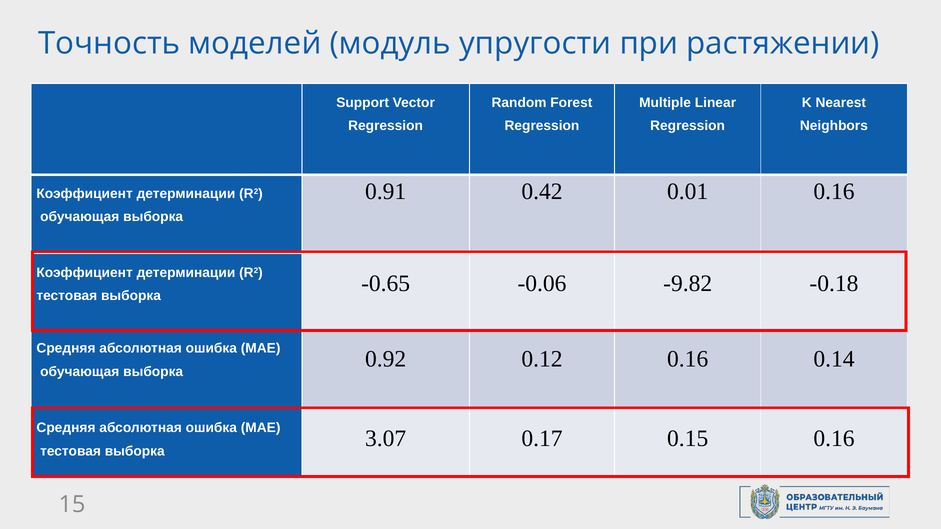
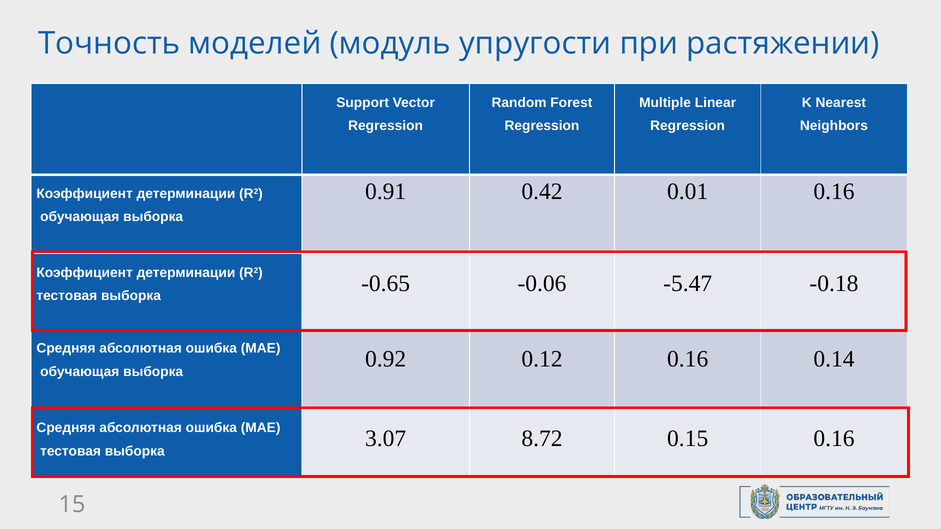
-9.82: -9.82 -> -5.47 (688, 283)
0.17: 0.17 -> 8.72 (542, 439)
